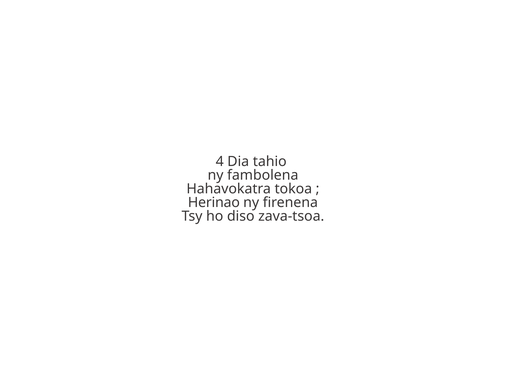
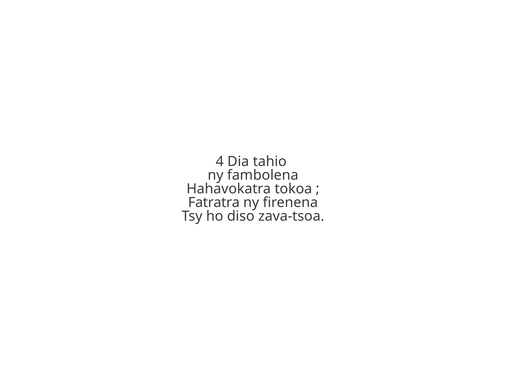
Herinao: Herinao -> Fatratra (214, 203)
